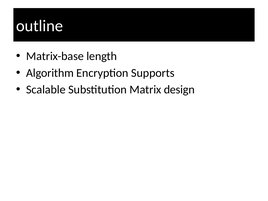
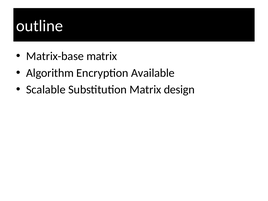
Matrix-base length: length -> matrix (102, 56)
Supports: Supports -> Available (153, 73)
